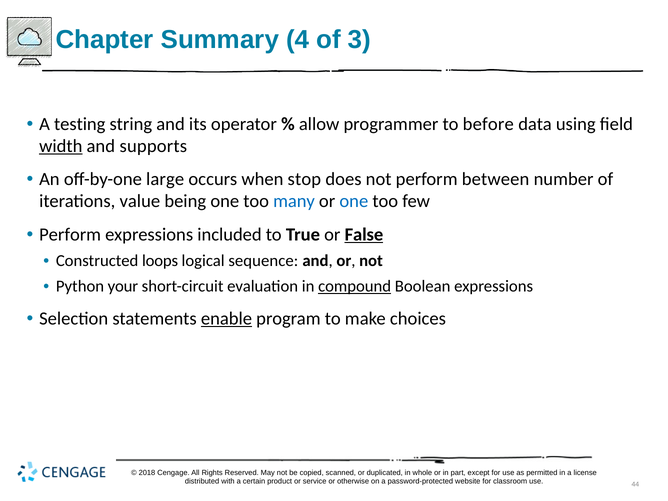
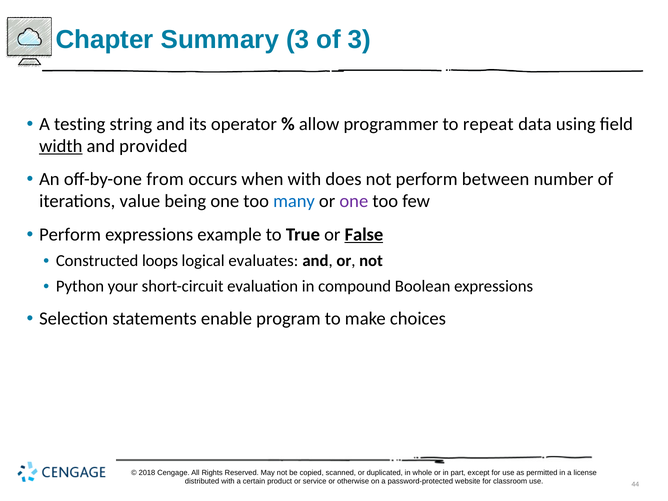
Summary 4: 4 -> 3 (298, 40)
before: before -> repeat (488, 124)
supports: supports -> provided (153, 146)
large: large -> from (165, 179)
when stop: stop -> with (304, 179)
one colour: blue -> purple (354, 201)
included: included -> example (229, 234)
sequence: sequence -> evaluates (263, 261)
compound underline: present -> none (355, 286)
enable underline: present -> none (226, 318)
